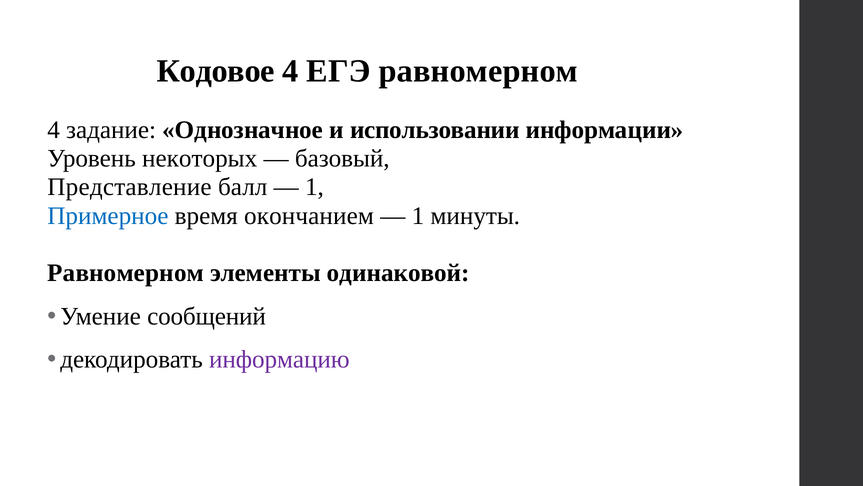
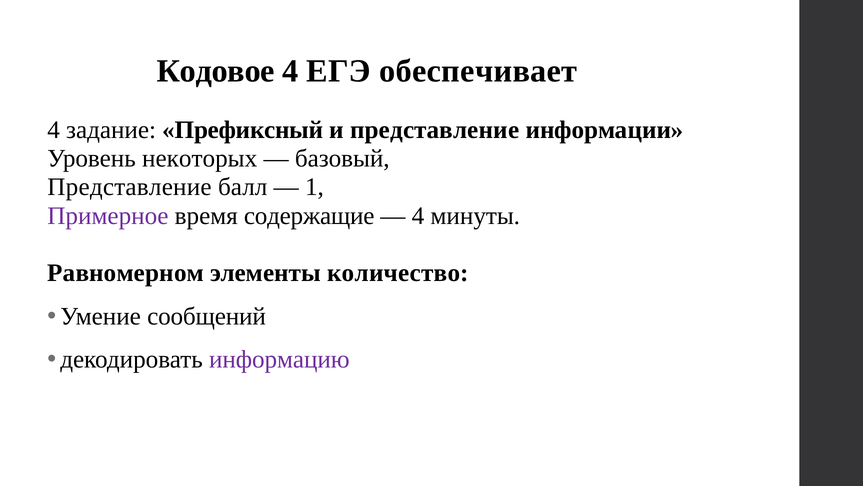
ЕГЭ равномерном: равномерном -> обеспечивает (478, 71)
Однозначное: Однозначное -> Префиксный (243, 130)
и использовании: использовании -> представление (435, 130)
Примерное colour: blue -> purple (108, 216)
окончанием: окончанием -> содержащие (309, 216)
1: 1 -> 4 (418, 216)
одинаковой: одинаковой -> количество (398, 273)
